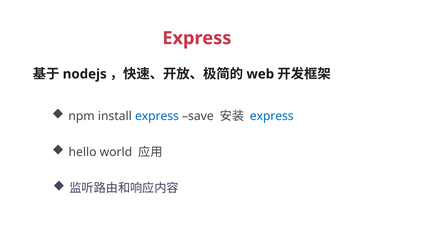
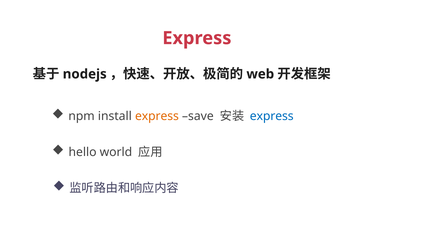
express colour: blue -> orange (157, 116)
